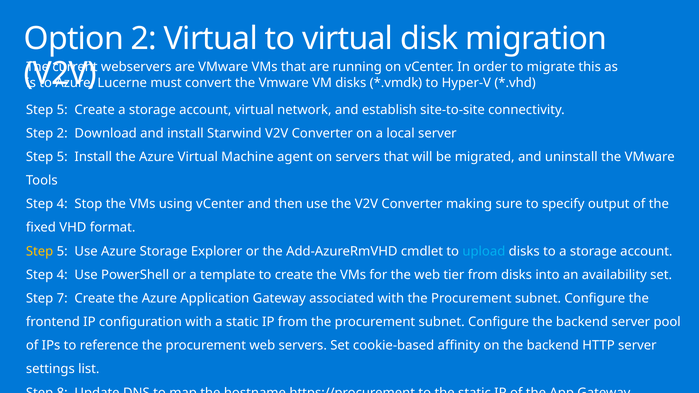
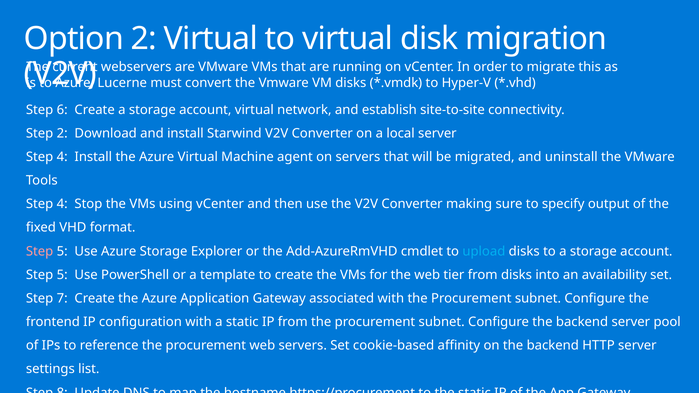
5: 5 -> 6 (62, 110)
5: 5 -> 4 (62, 157)
Step colour: yellow -> pink (40, 251)
4: 4 -> 5 (62, 275)
